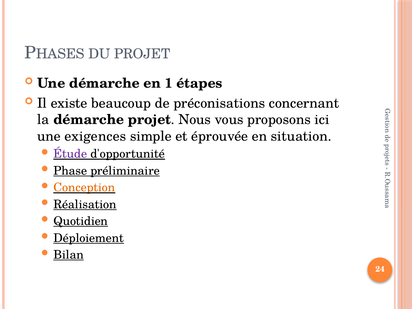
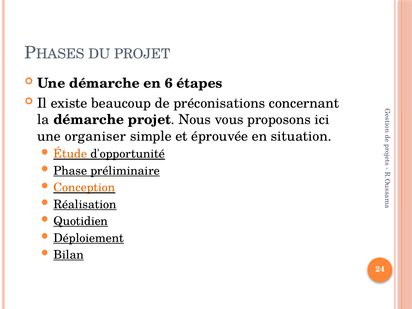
1: 1 -> 6 (169, 83)
exigences: exigences -> organiser (95, 136)
Étude colour: purple -> orange (70, 154)
